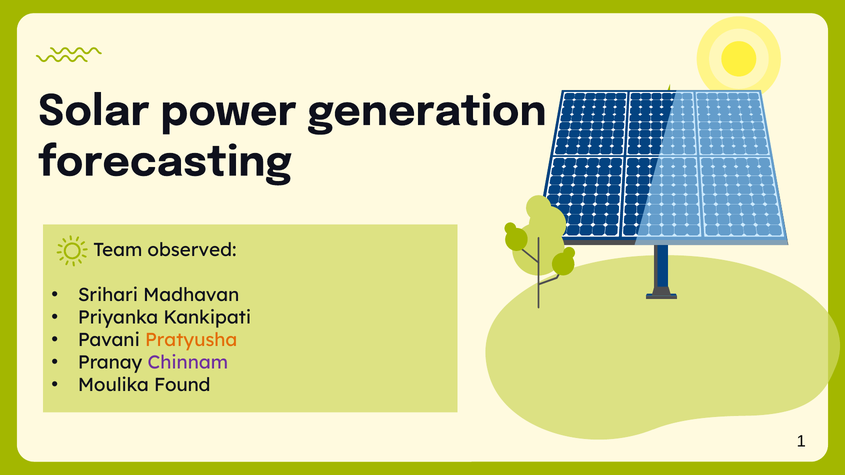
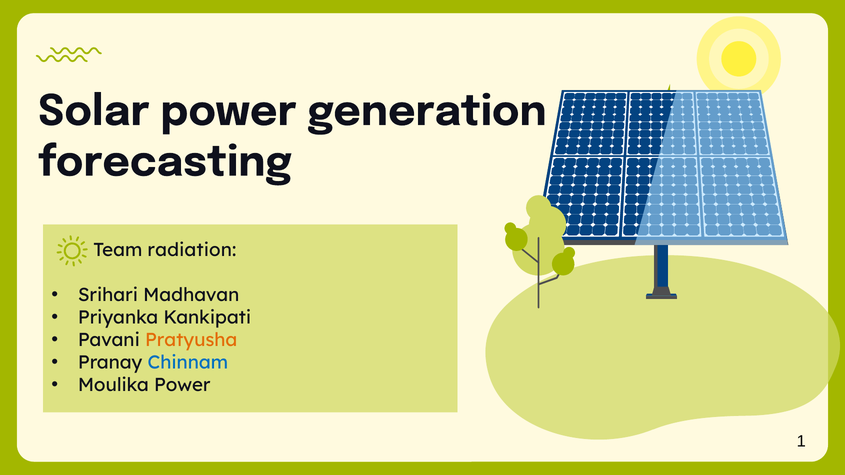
observed: observed -> radiation (192, 250)
Chinnam colour: purple -> blue (188, 363)
Moulika Found: Found -> Power (182, 385)
